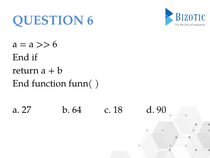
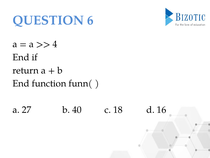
6: 6 -> 4 (55, 44)
64: 64 -> 40 (77, 109)
90: 90 -> 16 (162, 109)
